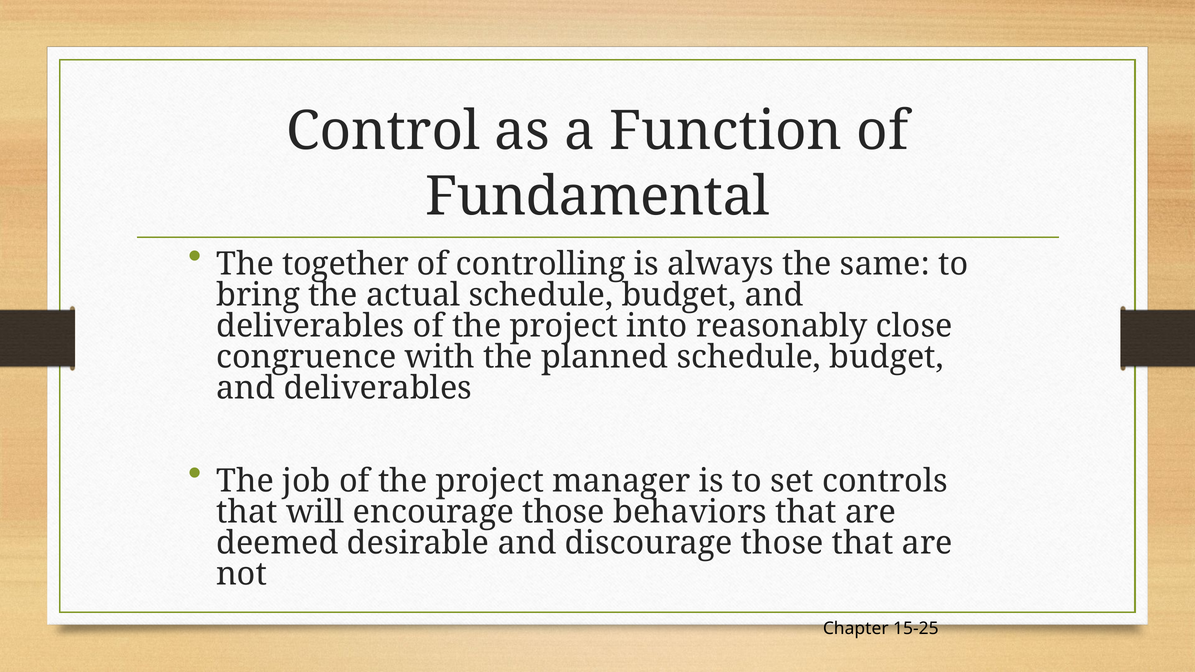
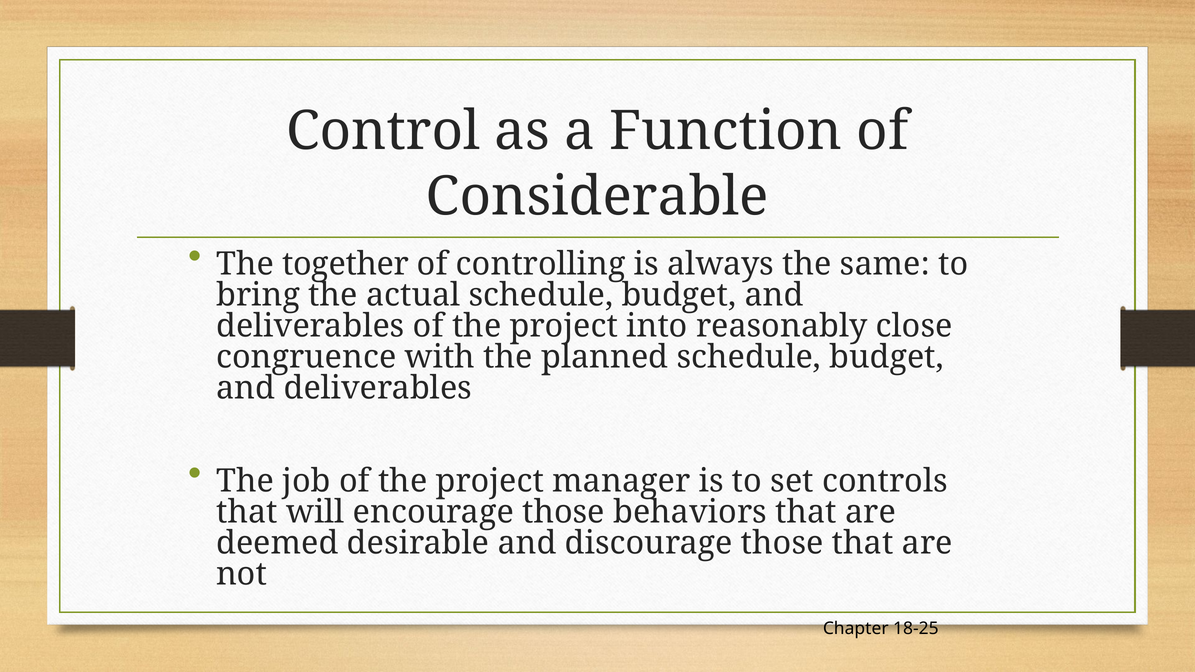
Fundamental: Fundamental -> Considerable (597, 197)
15-25: 15-25 -> 18-25 (916, 629)
